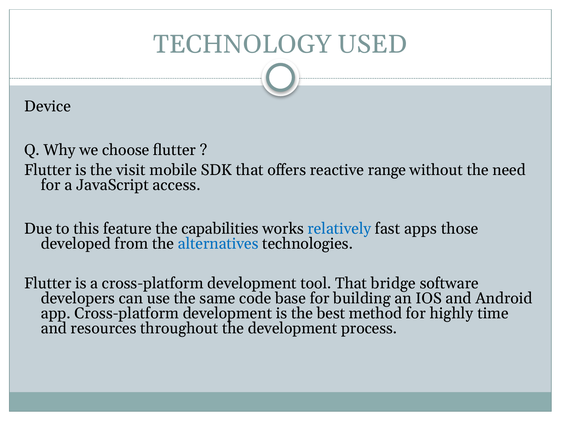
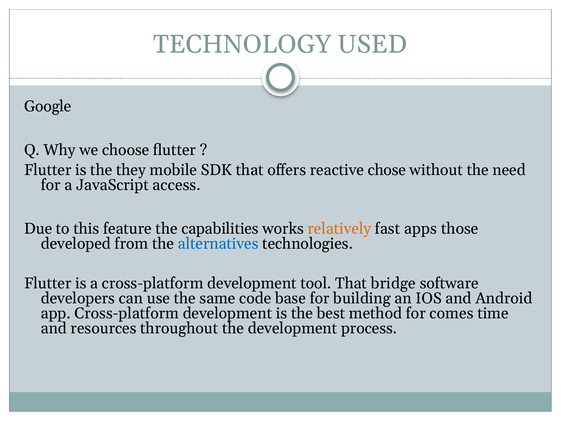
Device: Device -> Google (48, 106)
visit: visit -> they (131, 170)
range: range -> chose (387, 170)
relatively colour: blue -> orange (339, 228)
highly: highly -> comes (451, 313)
